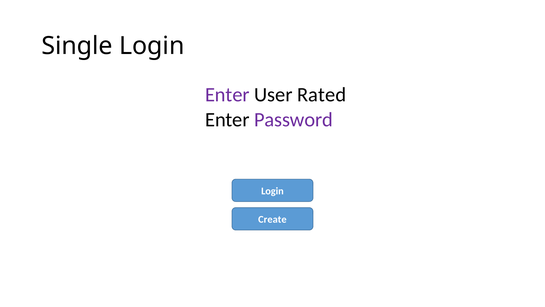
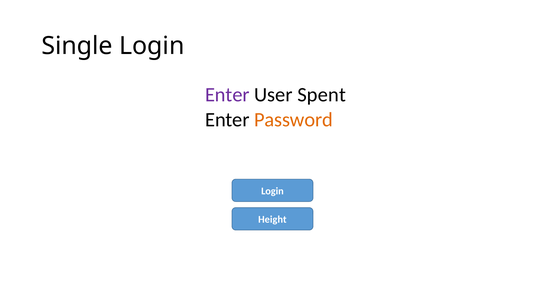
Rated: Rated -> Spent (322, 95)
Password colour: purple -> orange (293, 119)
Create: Create -> Height (272, 219)
